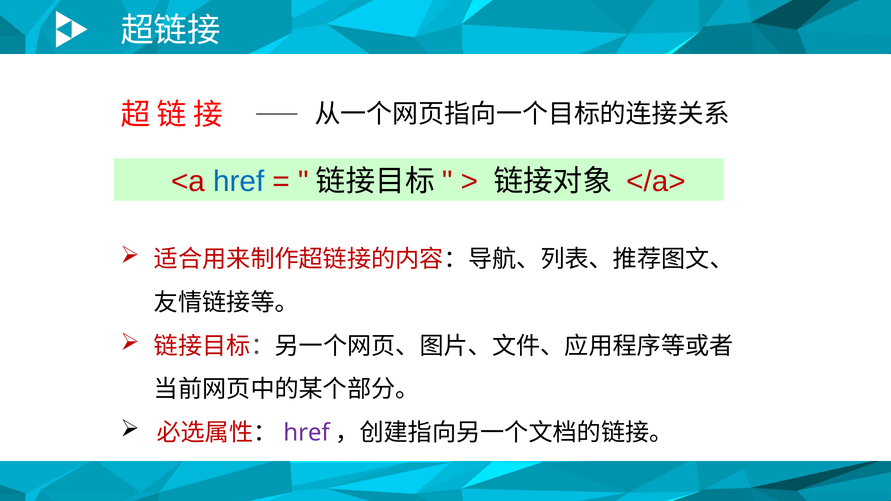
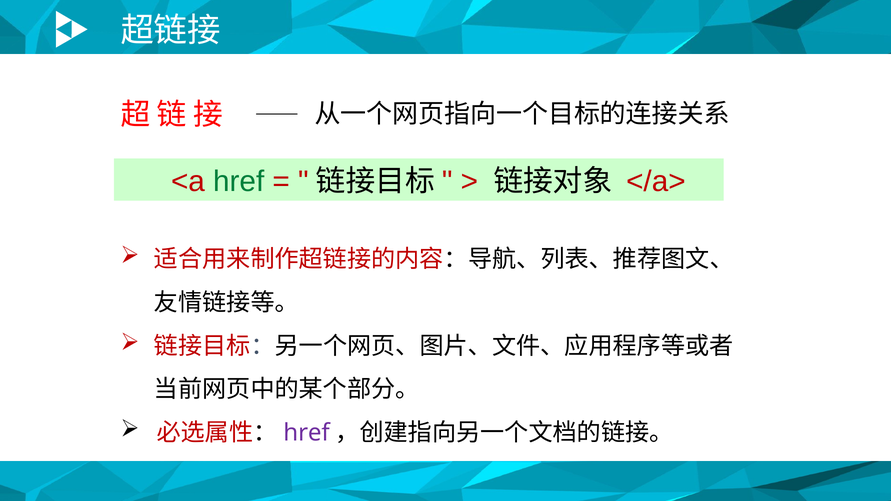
href colour: blue -> green (239, 182)
